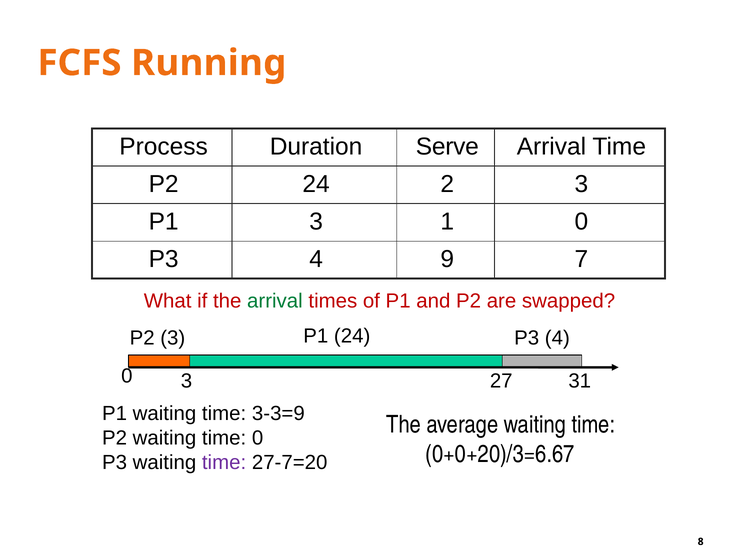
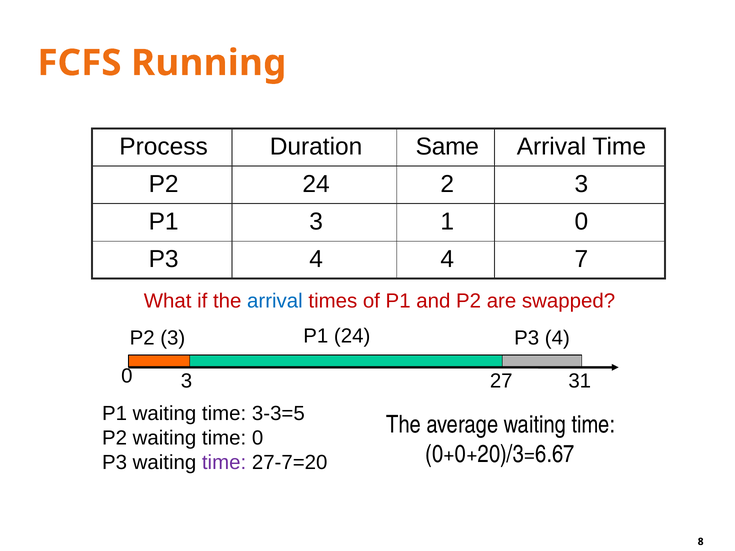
Serve: Serve -> Same (447, 147)
4 9: 9 -> 4 (447, 259)
arrival colour: green -> blue (275, 301)
3-3=9: 3-3=9 -> 3-3=5 (278, 414)
